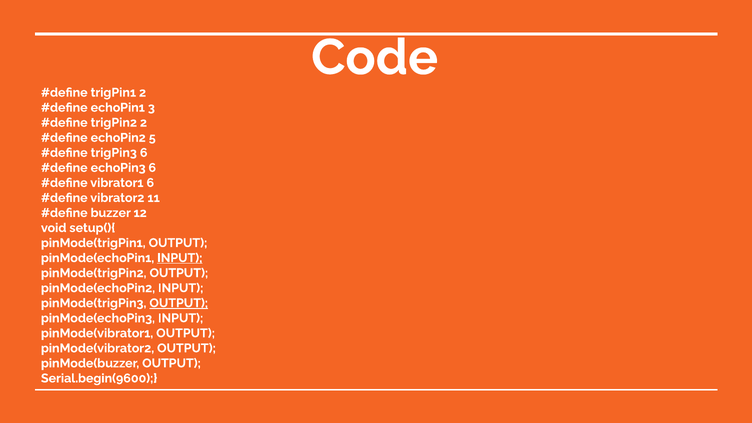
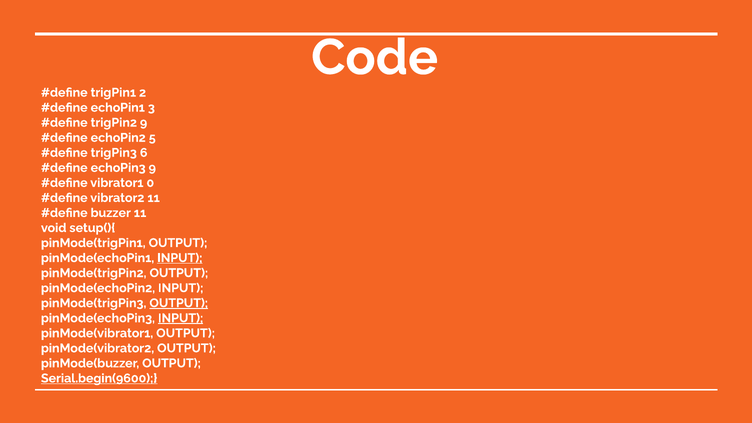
trigPin2 2: 2 -> 9 (144, 123)
echoPin3 6: 6 -> 9 (152, 168)
vibrator1 6: 6 -> 0 (150, 183)
buzzer 12: 12 -> 11 (140, 213)
INPUT underline: none -> present (181, 318)
Serial.begin(9600 underline: none -> present (99, 378)
